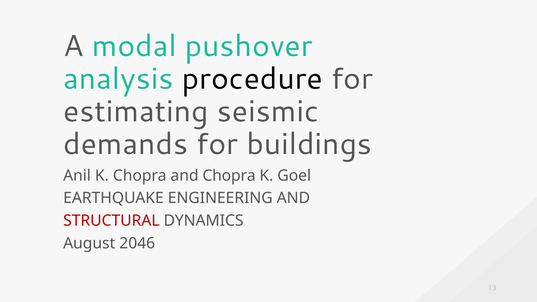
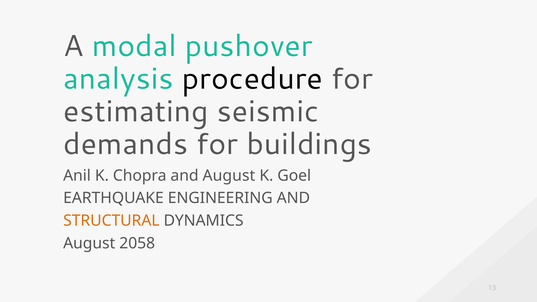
and Chopra: Chopra -> August (229, 176)
STRUCTURAL colour: red -> orange (111, 221)
2046: 2046 -> 2058 (137, 243)
